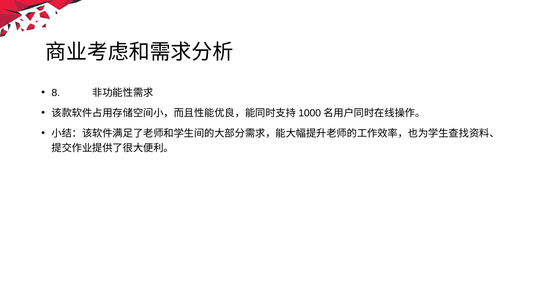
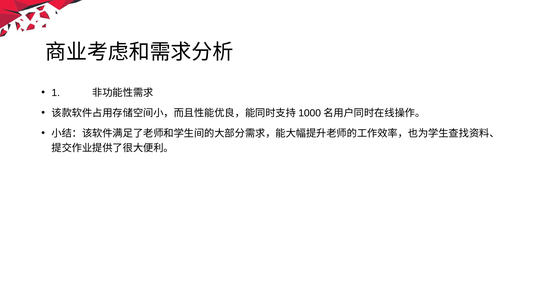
8: 8 -> 1 (56, 93)
